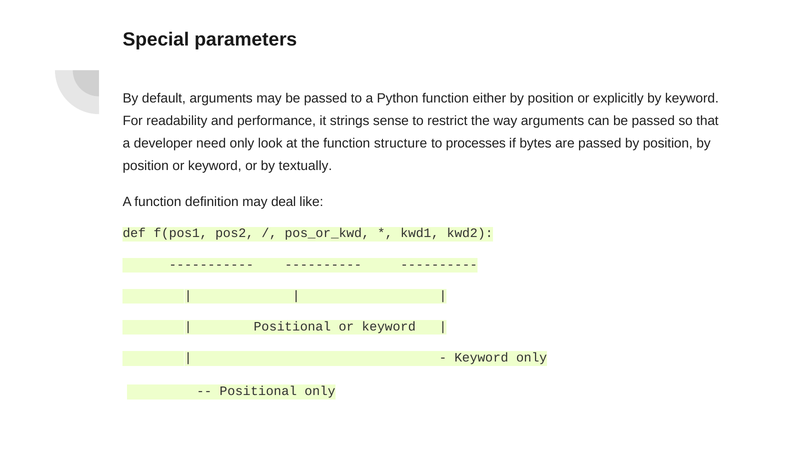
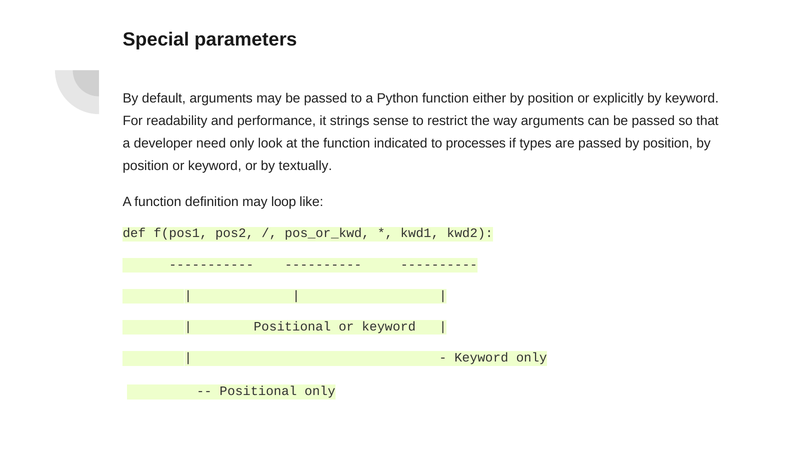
structure: structure -> indicated (401, 144)
bytes: bytes -> types (536, 144)
deal: deal -> loop (284, 202)
